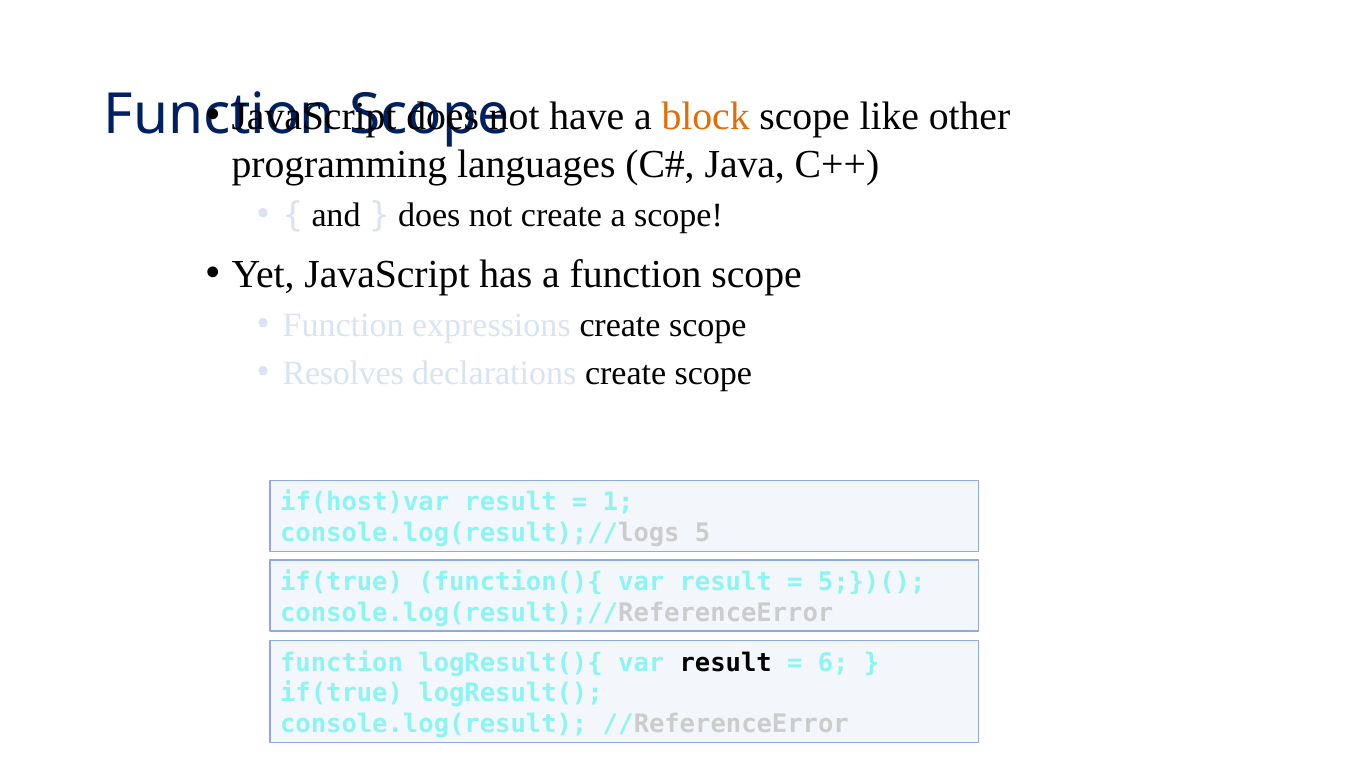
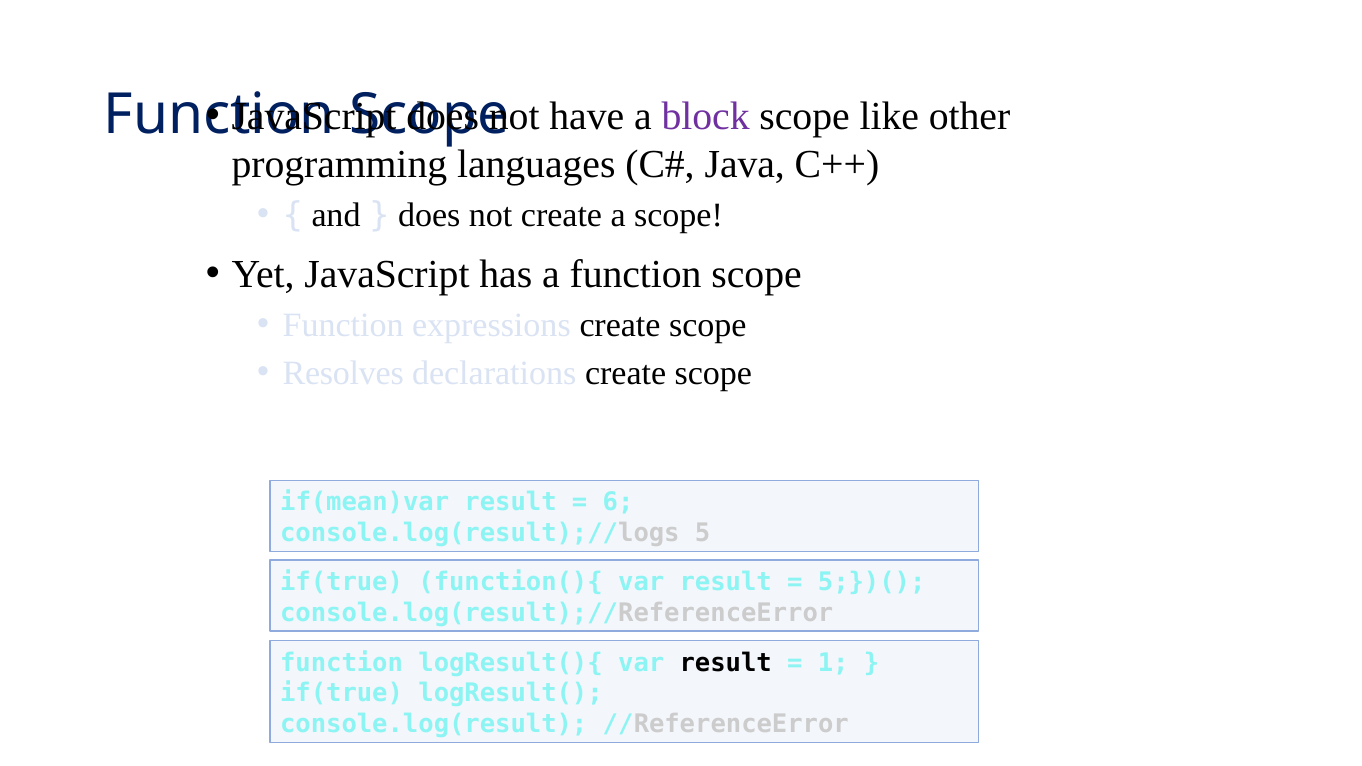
block colour: orange -> purple (706, 117)
if(host)var: if(host)var -> if(mean)var (365, 503)
1: 1 -> 6 (618, 503)
6: 6 -> 1 (833, 663)
